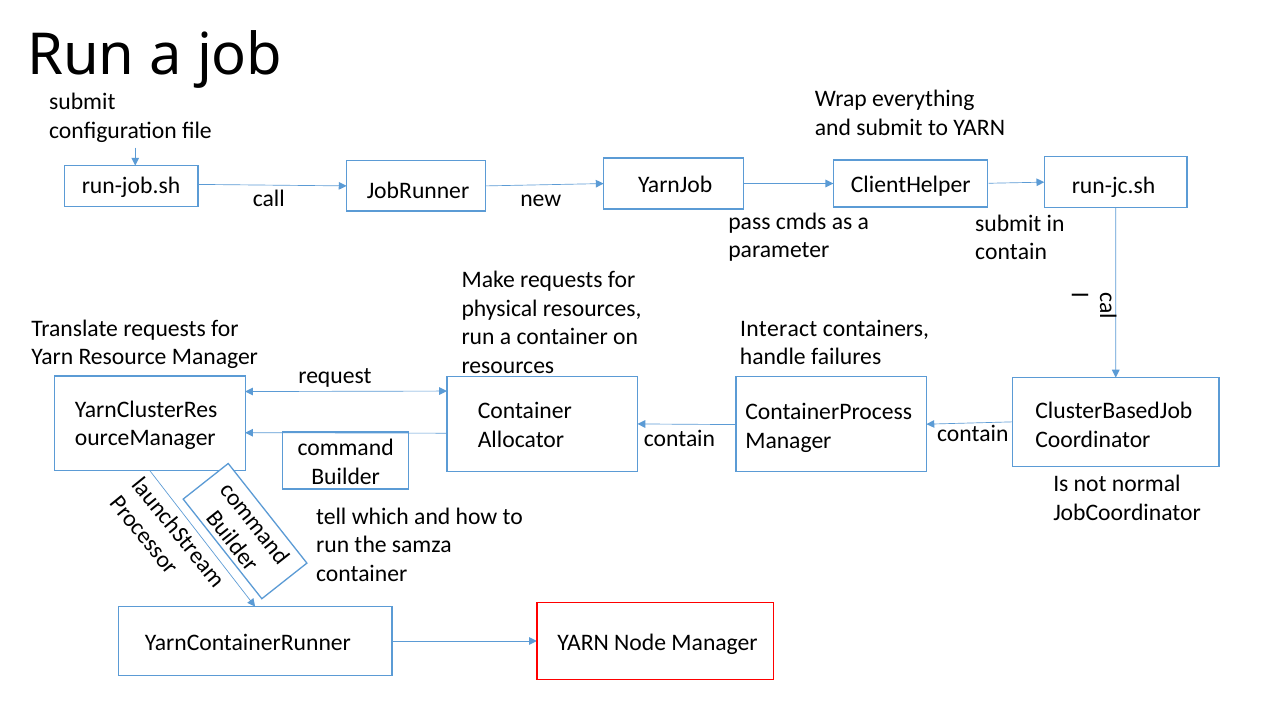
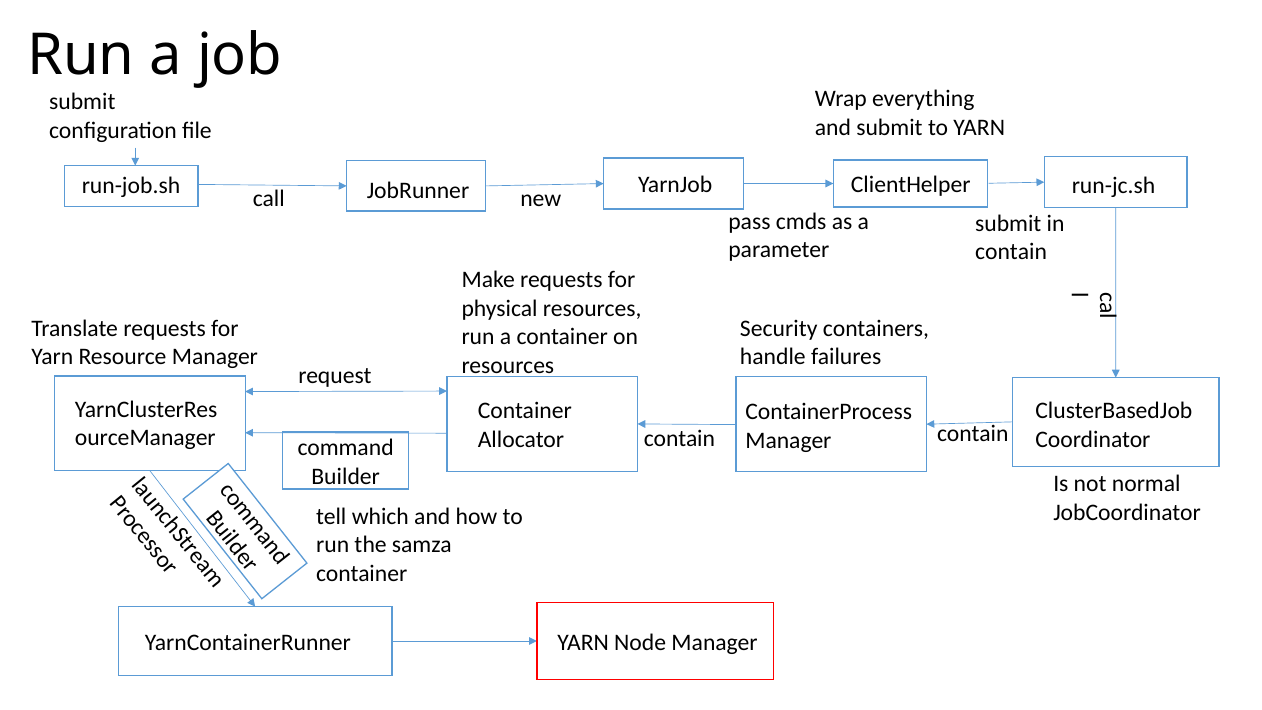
Interact: Interact -> Security (779, 328)
